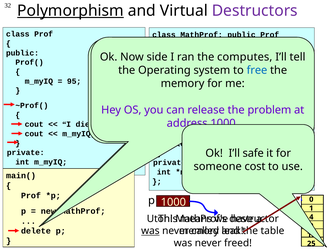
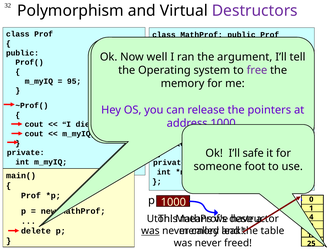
Polymorphism underline: present -> none (70, 11)
side: side -> well (157, 57)
computes: computes -> argument (245, 57)
free colour: blue -> purple (257, 70)
problem: problem -> pointers (269, 110)
cost: cost -> foot (255, 166)
